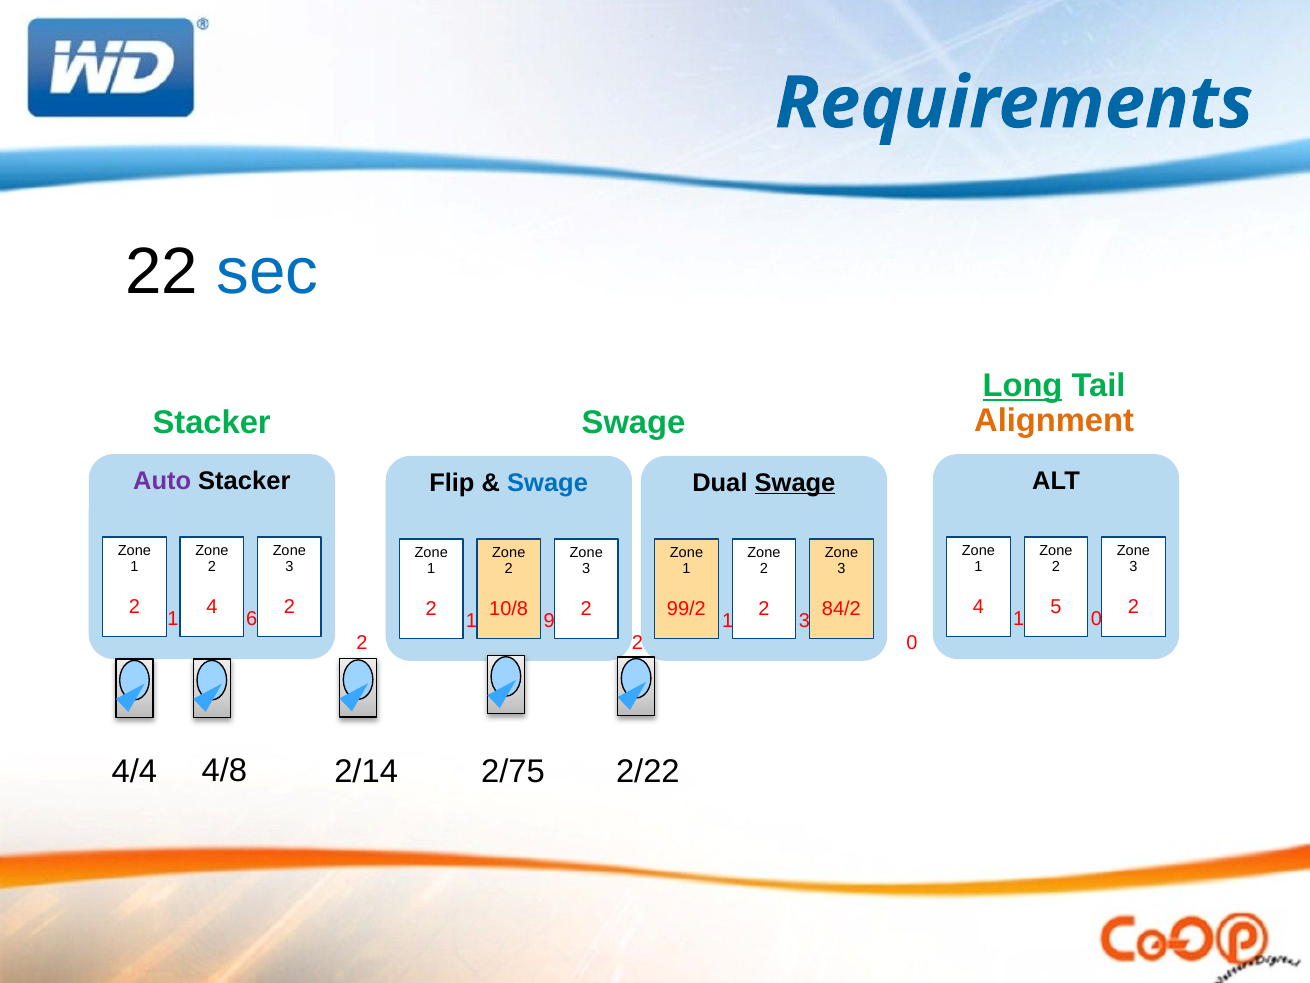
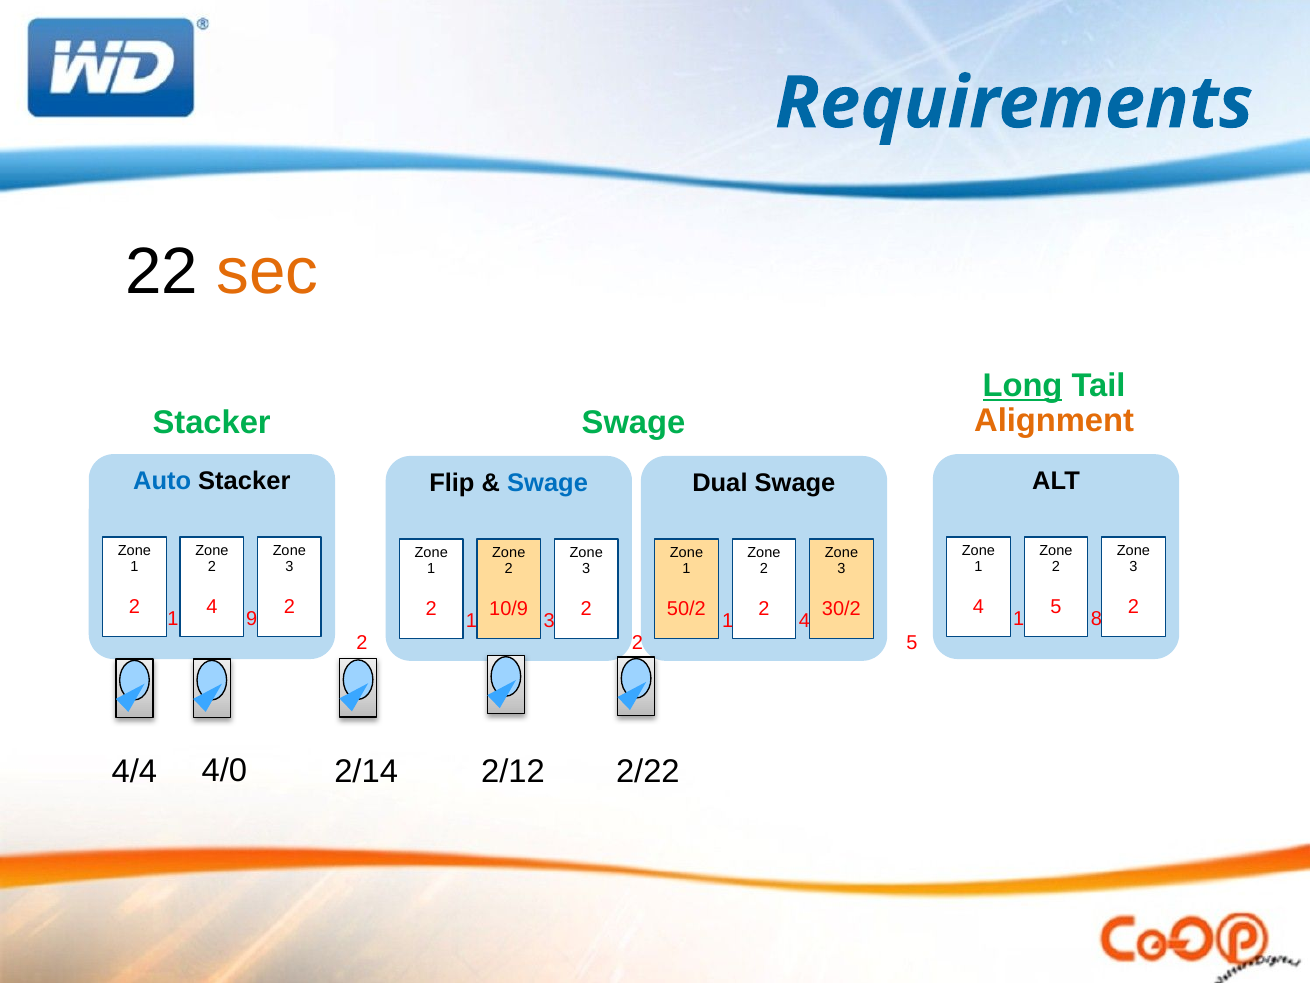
sec colour: blue -> orange (267, 272)
Auto colour: purple -> blue (162, 481)
Swage underline: present -> none (795, 482)
10/8: 10/8 -> 10/9 (509, 608)
99/2: 99/2 -> 50/2 (686, 608)
84/2: 84/2 -> 30/2 (841, 608)
6: 6 -> 9 (252, 619)
1 0: 0 -> 8 (1096, 619)
1 9: 9 -> 3 (549, 621)
3: 3 -> 4 (804, 621)
0: 0 -> 5 (912, 643)
4/8: 4/8 -> 4/0 (224, 771)
2/75: 2/75 -> 2/12 (513, 772)
